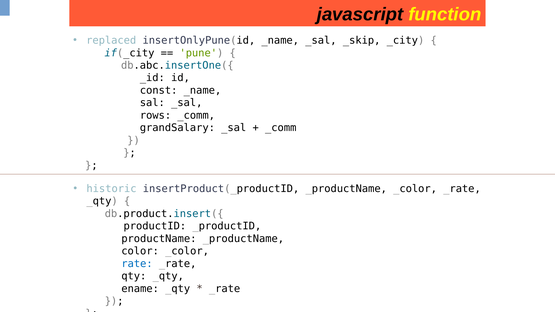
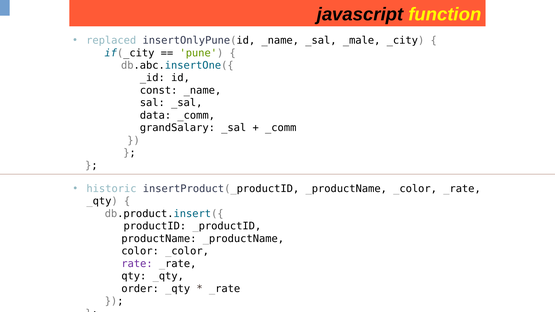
_skip: _skip -> _male (362, 40)
rows: rows -> data (155, 115)
rate colour: blue -> purple (137, 264)
ename: ename -> order (140, 289)
